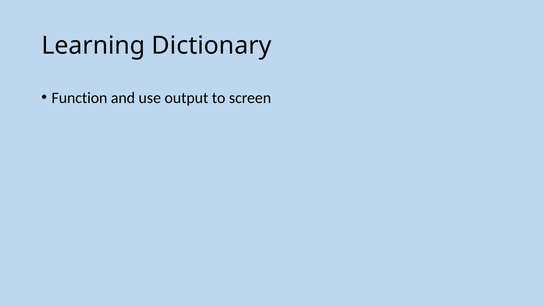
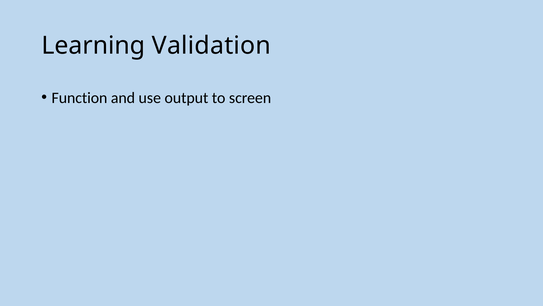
Dictionary: Dictionary -> Validation (211, 46)
